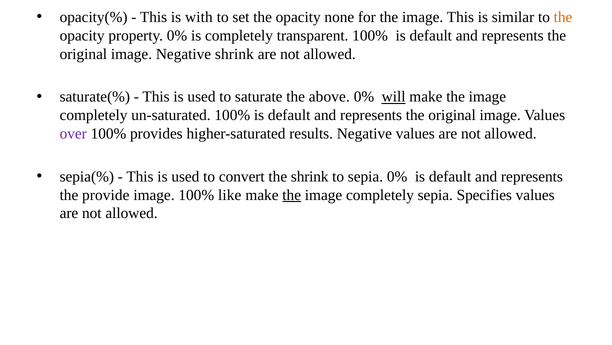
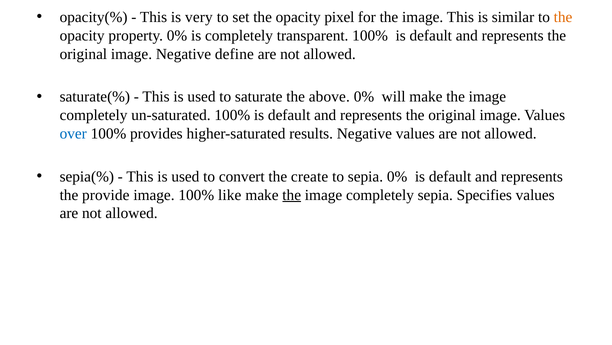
with: with -> very (199, 17)
none: none -> pixel (339, 17)
Negative shrink: shrink -> define (234, 54)
will underline: present -> none (394, 97)
over colour: purple -> blue (73, 133)
the shrink: shrink -> create (310, 176)
